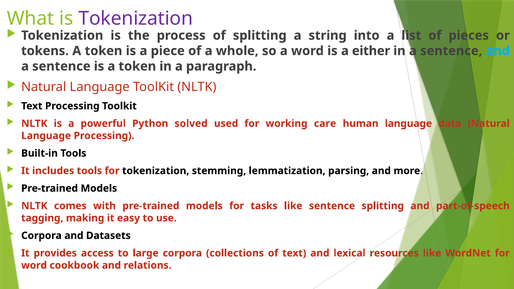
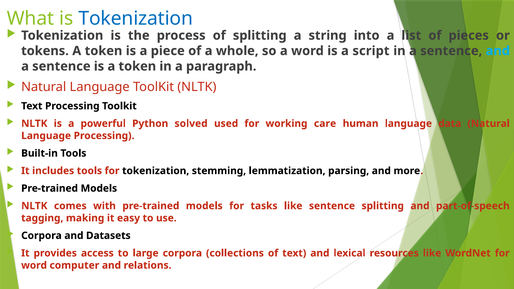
Tokenization colour: purple -> blue (136, 18)
either: either -> script (371, 51)
cookbook: cookbook -> computer (74, 265)
